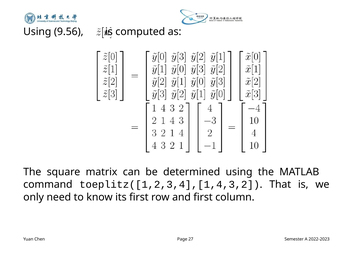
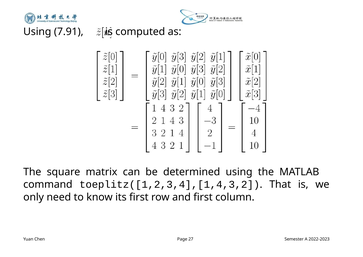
9.56: 9.56 -> 7.91 (69, 32)
